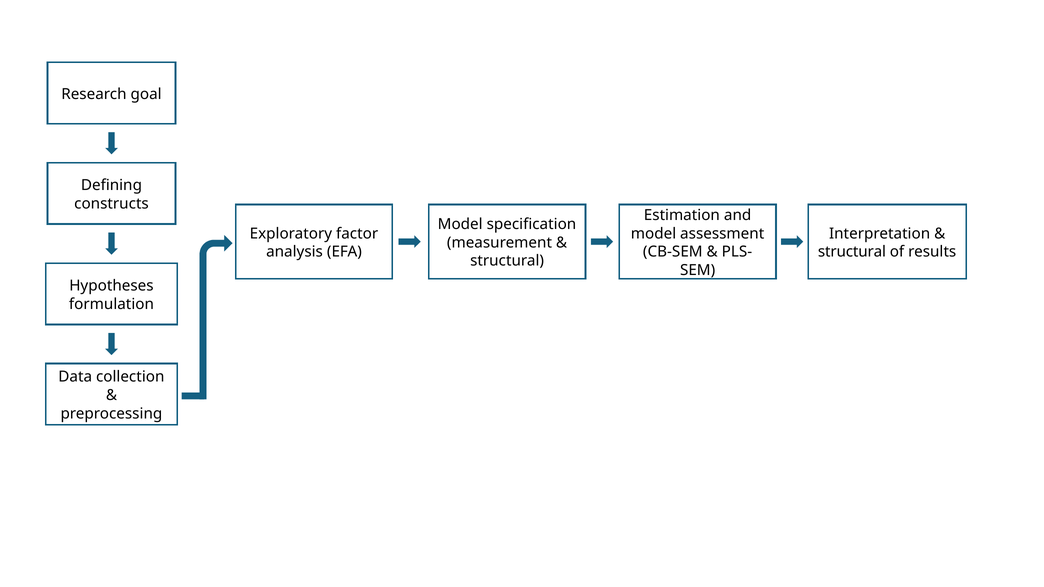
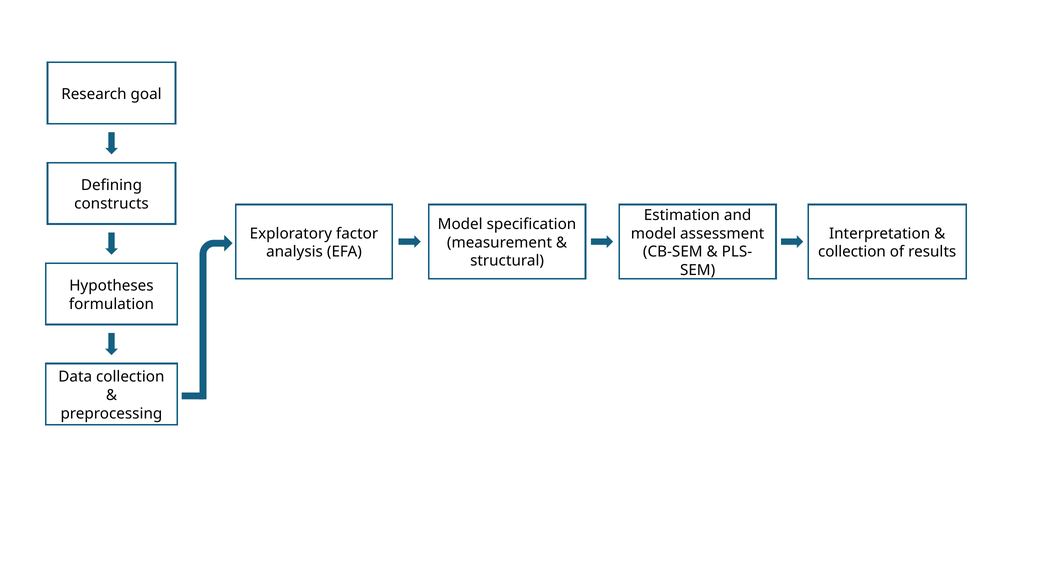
structural: structural -> collection (852, 252)
